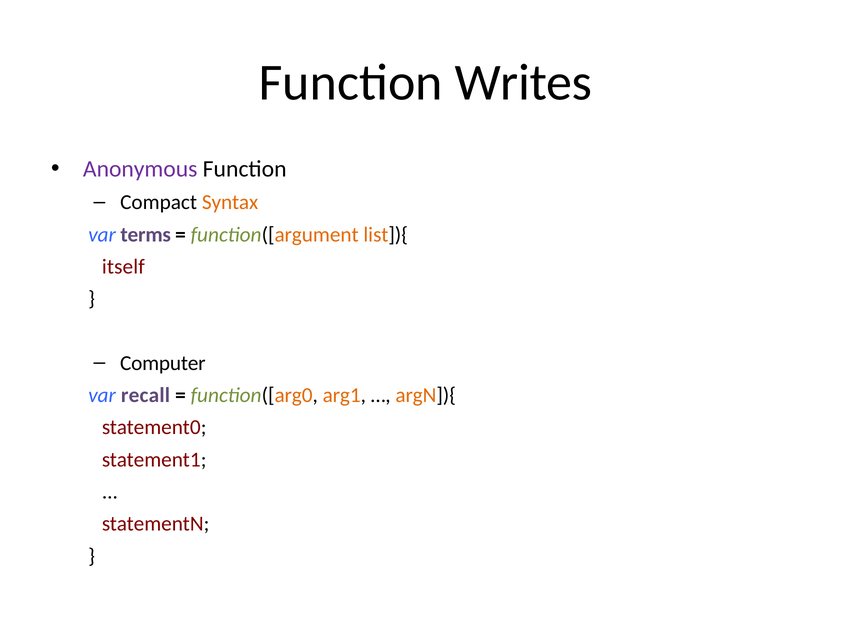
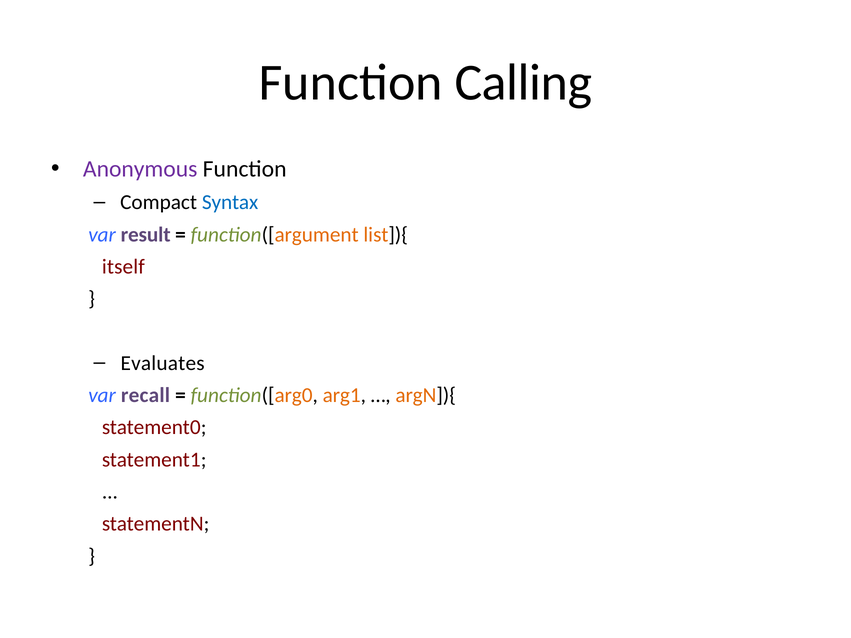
Writes: Writes -> Calling (523, 82)
Syntax colour: orange -> blue (230, 202)
terms: terms -> result (146, 235)
Computer: Computer -> Evaluates (163, 363)
